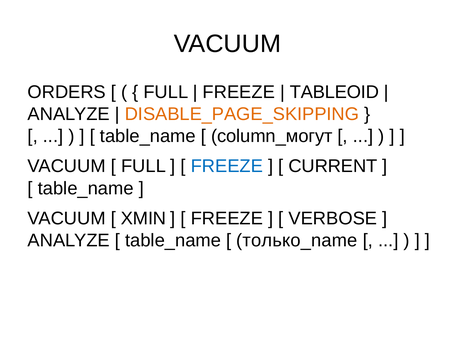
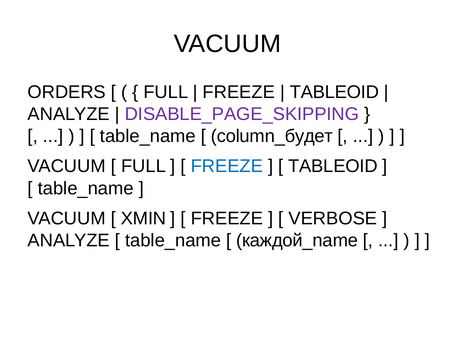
DISABLE_PAGE_SKIPPING colour: orange -> purple (242, 114)
column_могут: column_могут -> column_будет (272, 136)
CURRENT: CURRENT -> TABLEOID (333, 166)
только_name: только_name -> каждой_name (297, 241)
